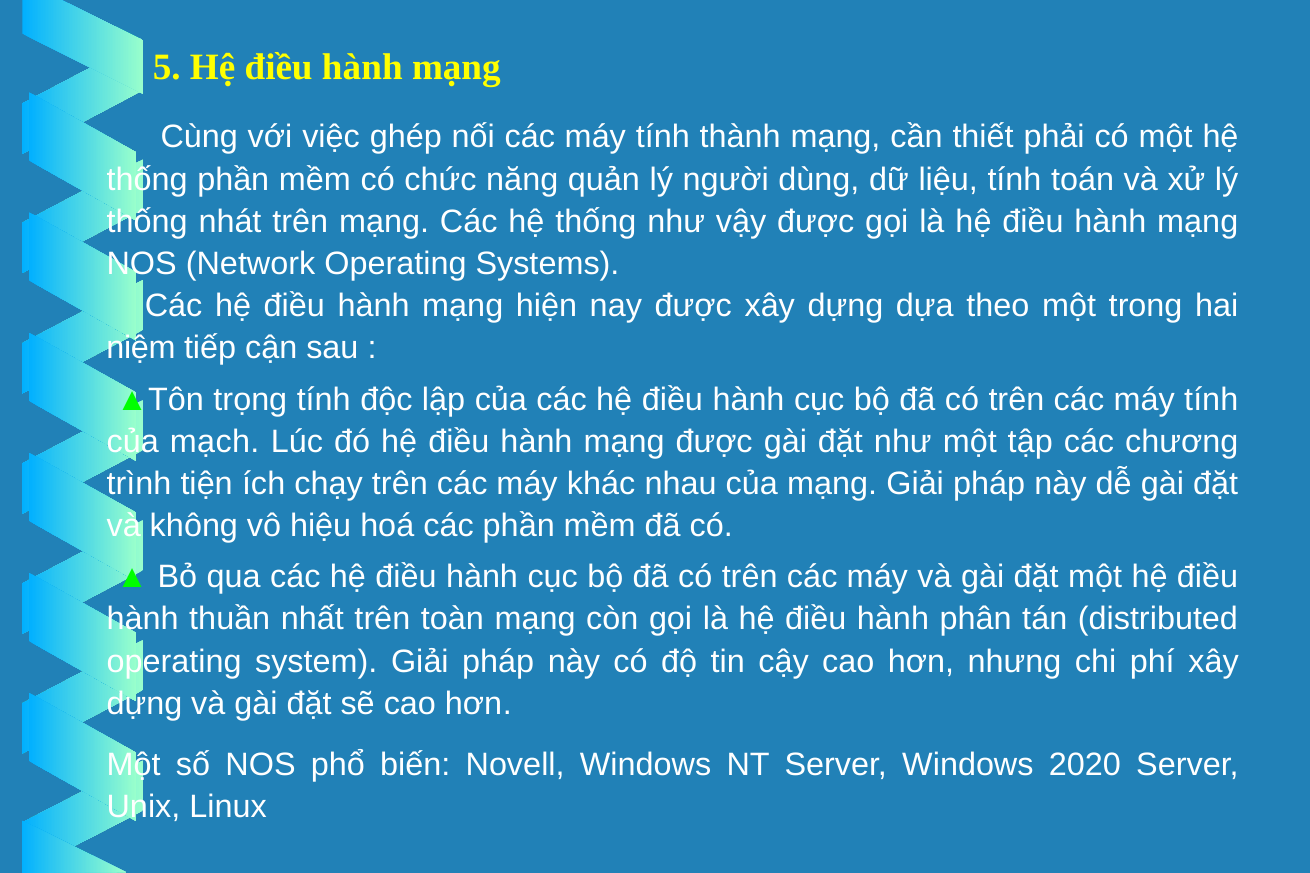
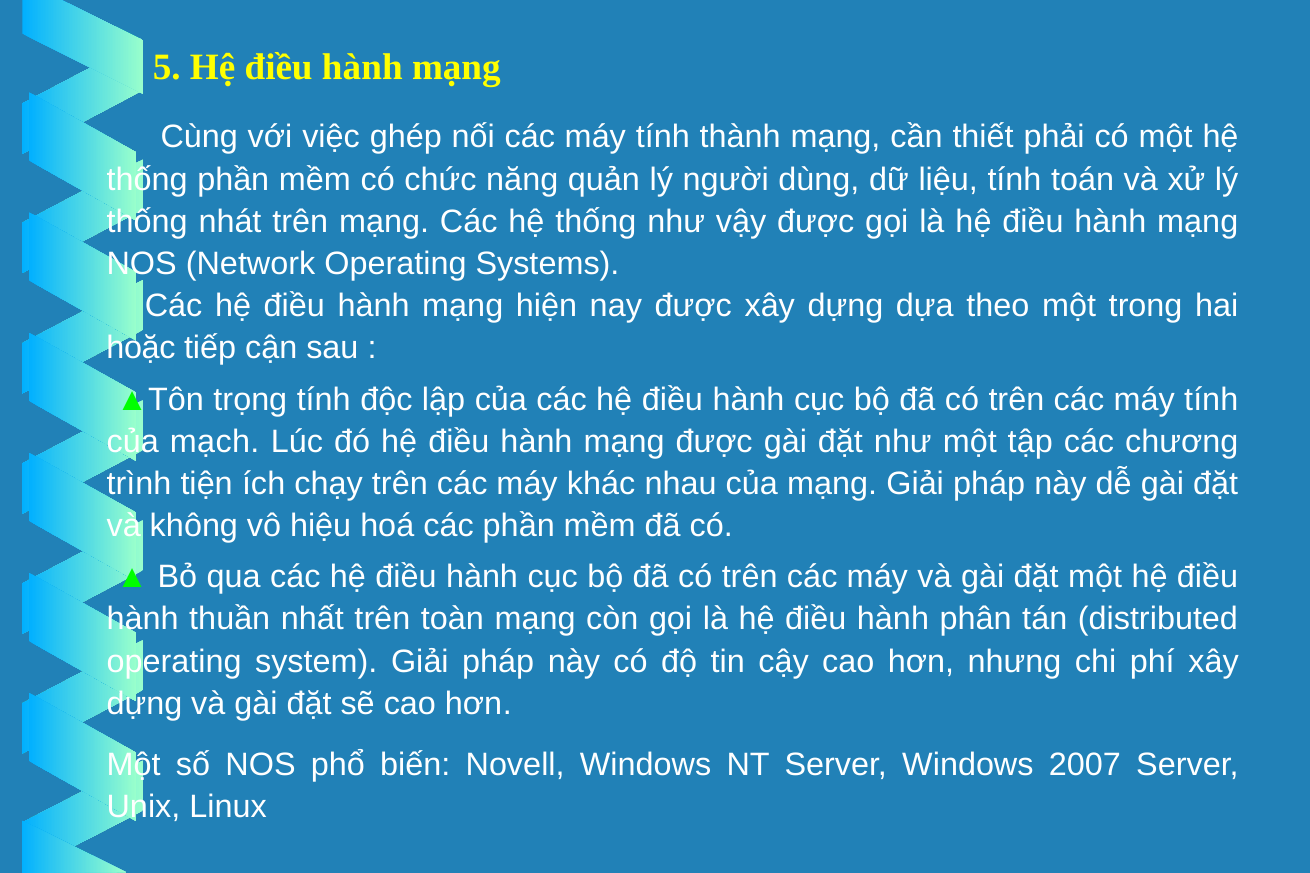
niệm: niệm -> hoặc (141, 348)
2020: 2020 -> 2007 (1085, 765)
